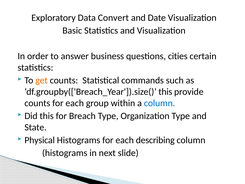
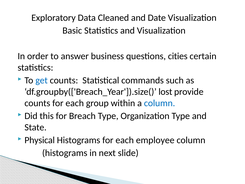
Convert: Convert -> Cleaned (113, 18)
get colour: orange -> blue (42, 80)
df.groupby(['Breach_Year']).size( this: this -> lost (165, 92)
describing: describing -> employee (155, 140)
